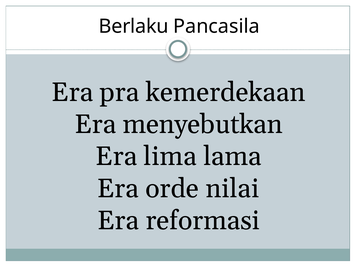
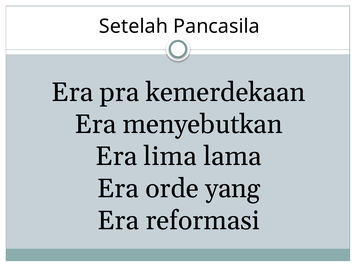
Berlaku: Berlaku -> Setelah (134, 26)
nilai: nilai -> yang (233, 188)
